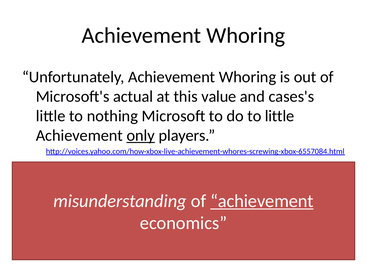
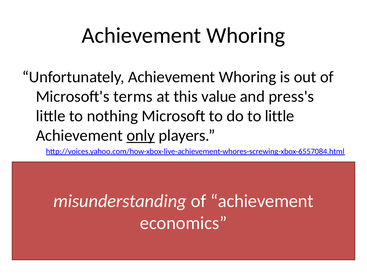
actual: actual -> terms (133, 97)
cases's: cases's -> press's (291, 97)
achievement underline: present -> none (262, 201)
